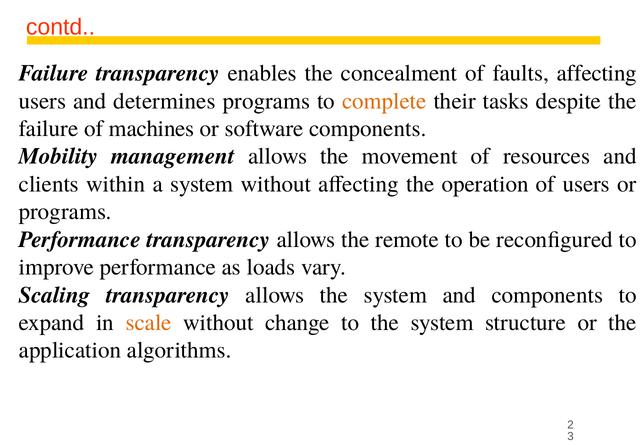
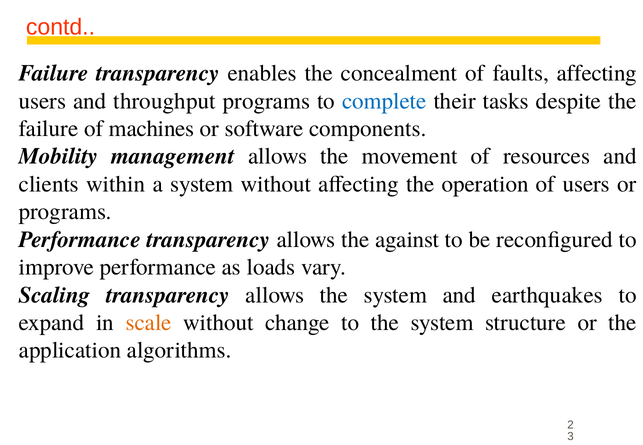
determines: determines -> throughput (165, 101)
complete colour: orange -> blue (384, 101)
remote: remote -> against (407, 240)
and components: components -> earthquakes (547, 295)
